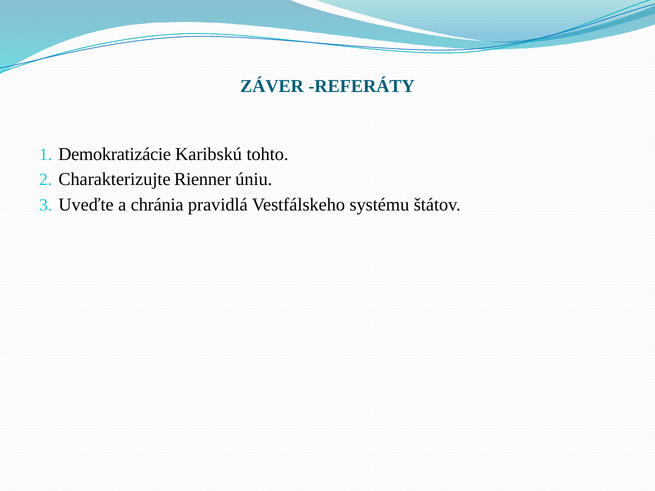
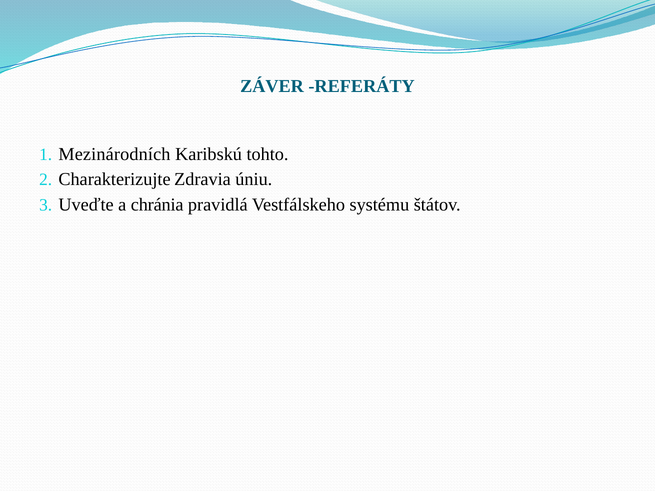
Demokratizácie: Demokratizácie -> Mezinárodních (114, 154)
Rienner: Rienner -> Zdravia (202, 180)
